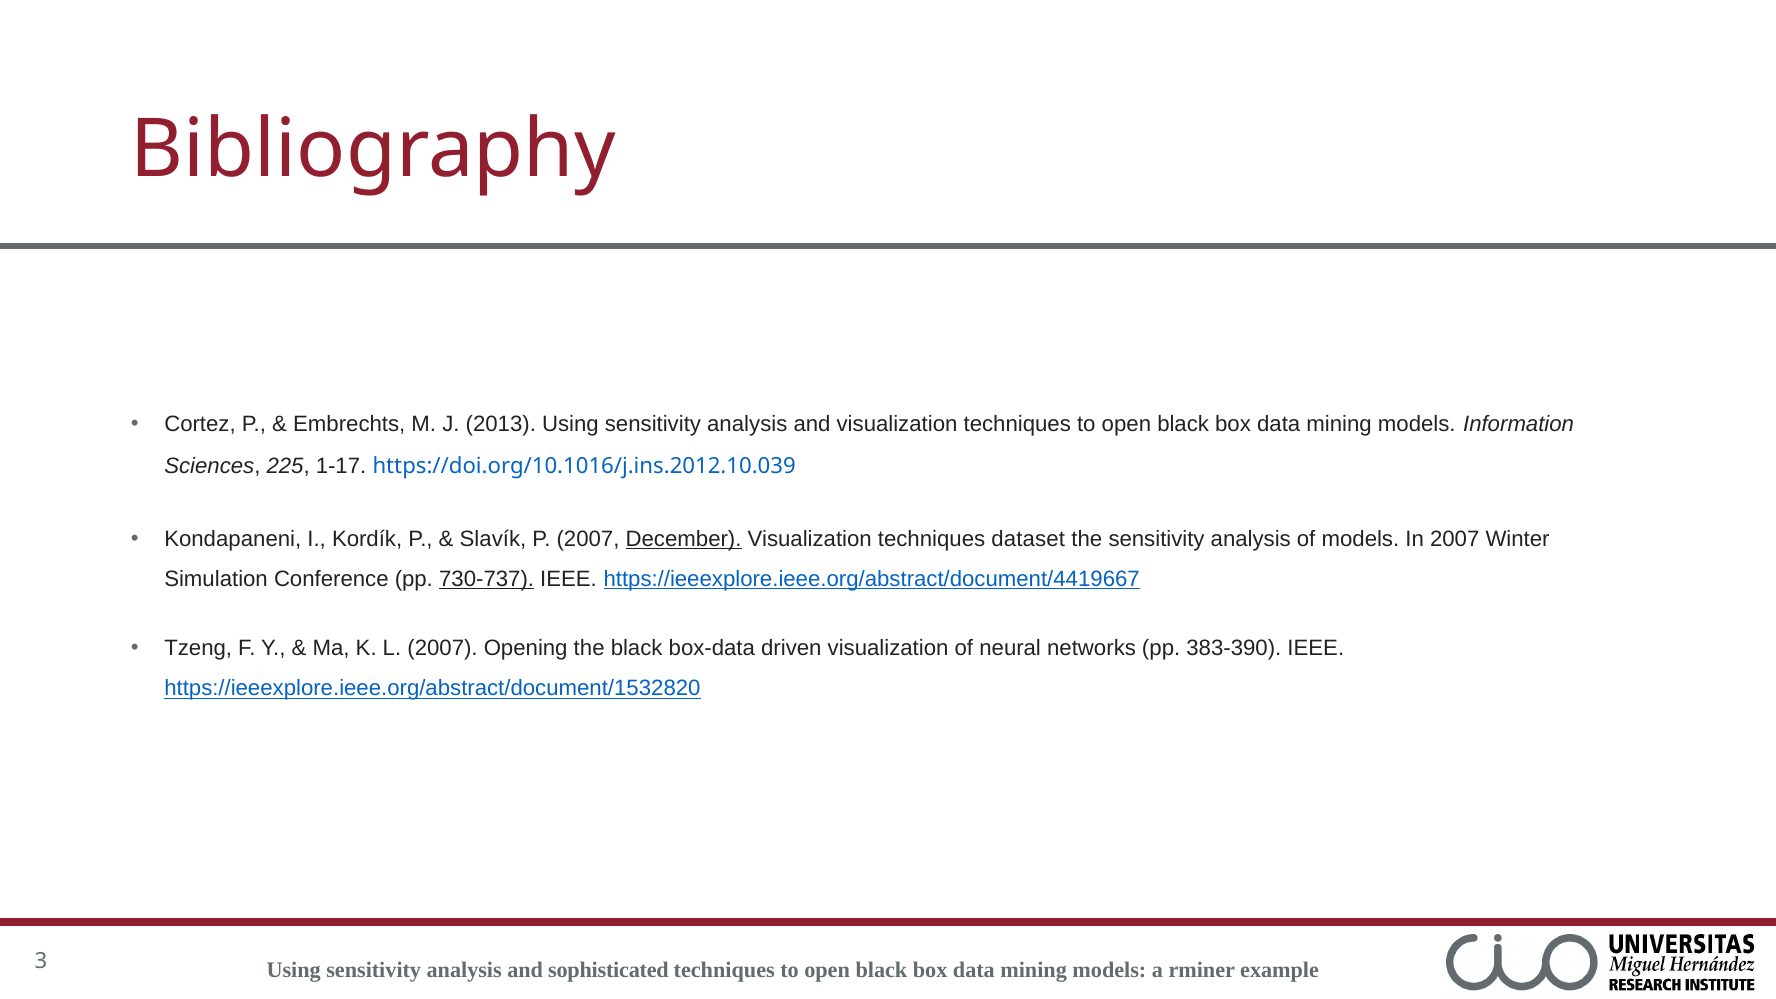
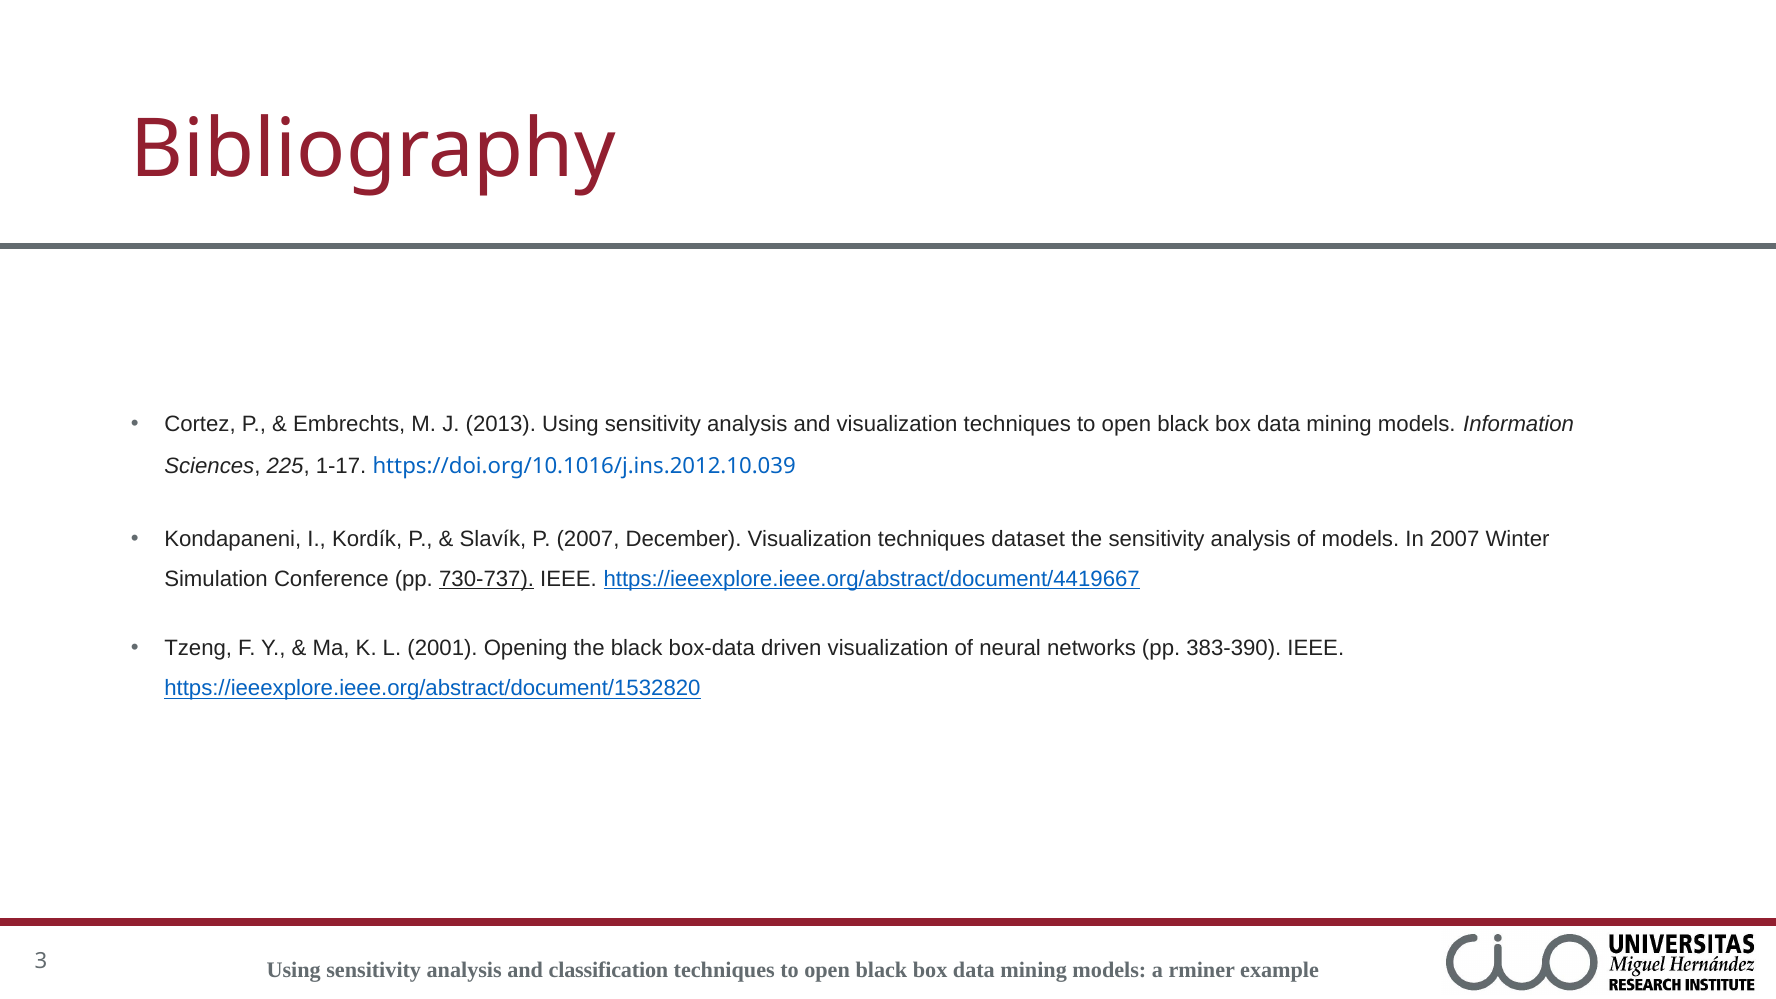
December underline: present -> none (684, 539)
L 2007: 2007 -> 2001 (443, 649)
sophisticated: sophisticated -> classification (608, 970)
